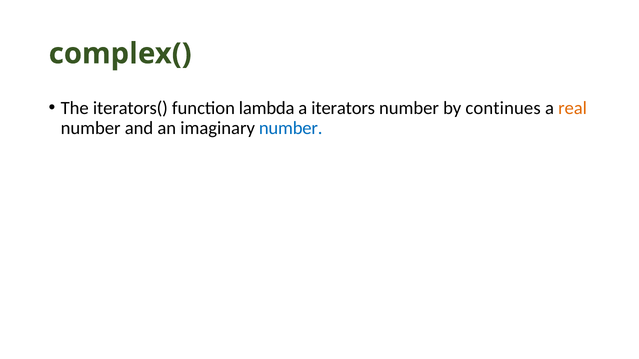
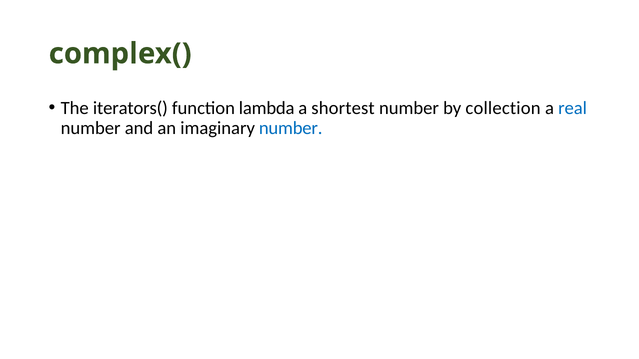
iterators: iterators -> shortest (343, 108)
continues: continues -> collection (503, 108)
real colour: orange -> blue (573, 108)
